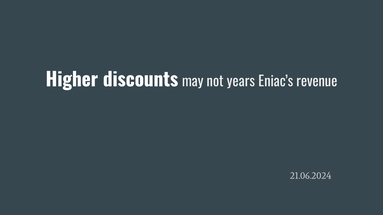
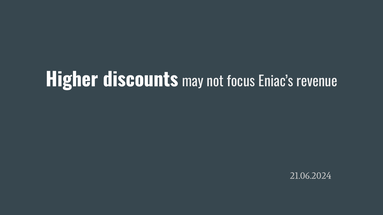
years: years -> focus (241, 82)
